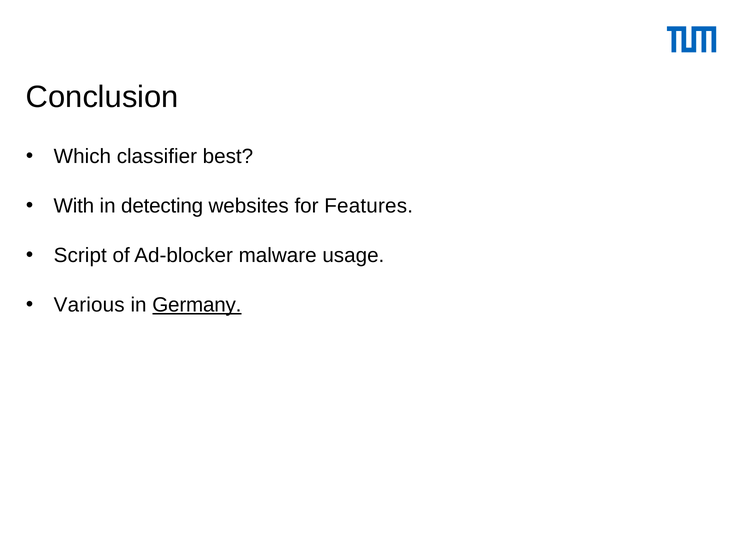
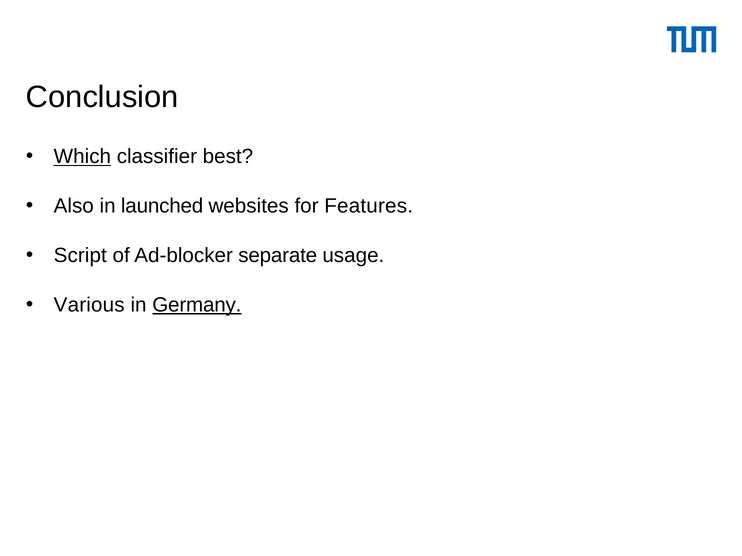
Which underline: none -> present (82, 157)
With: With -> Also (74, 206)
detecting: detecting -> launched (162, 206)
malware: malware -> separate (278, 256)
